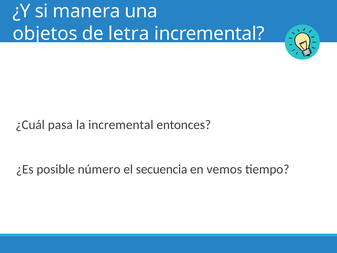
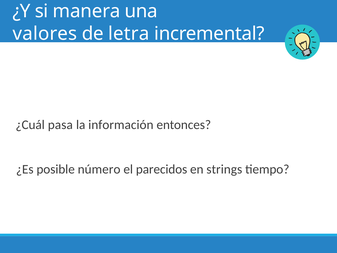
objetos: objetos -> valores (45, 34)
la incremental: incremental -> información (121, 125)
secuencia: secuencia -> parecidos (162, 169)
vemos: vemos -> strings (224, 169)
